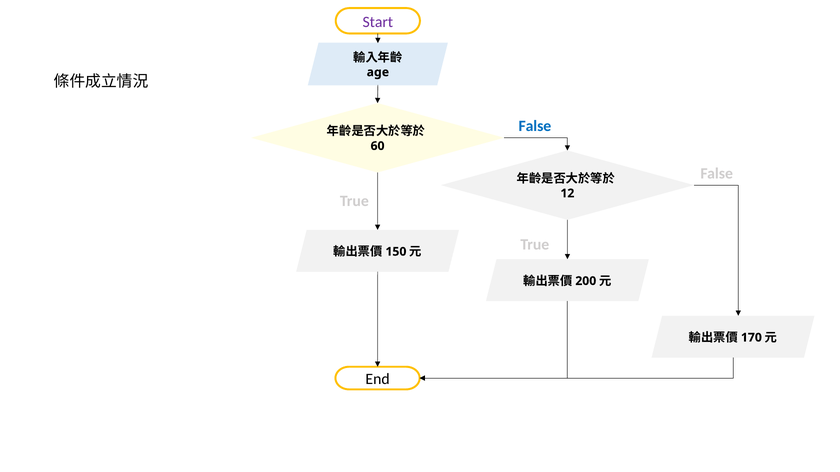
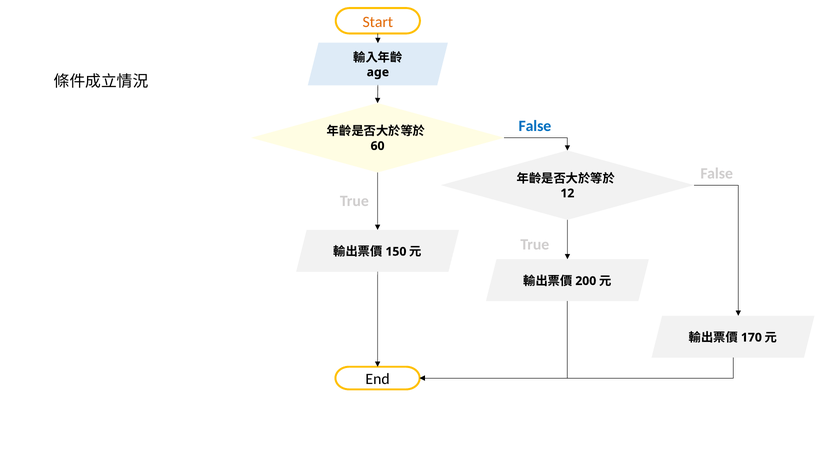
Start colour: purple -> orange (378, 22)
